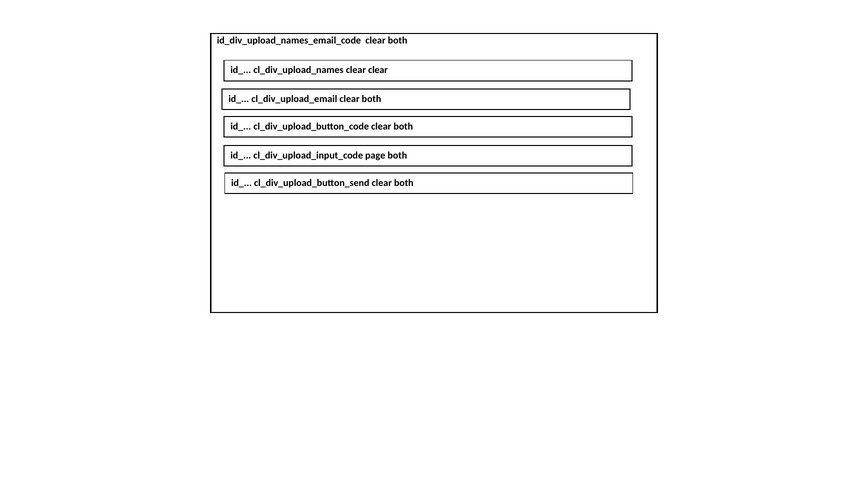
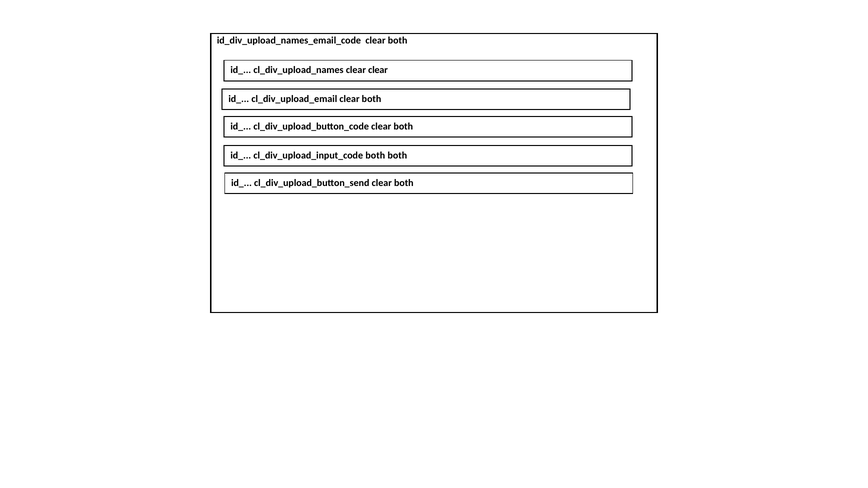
cl_div_upload_input_code page: page -> both (375, 155)
